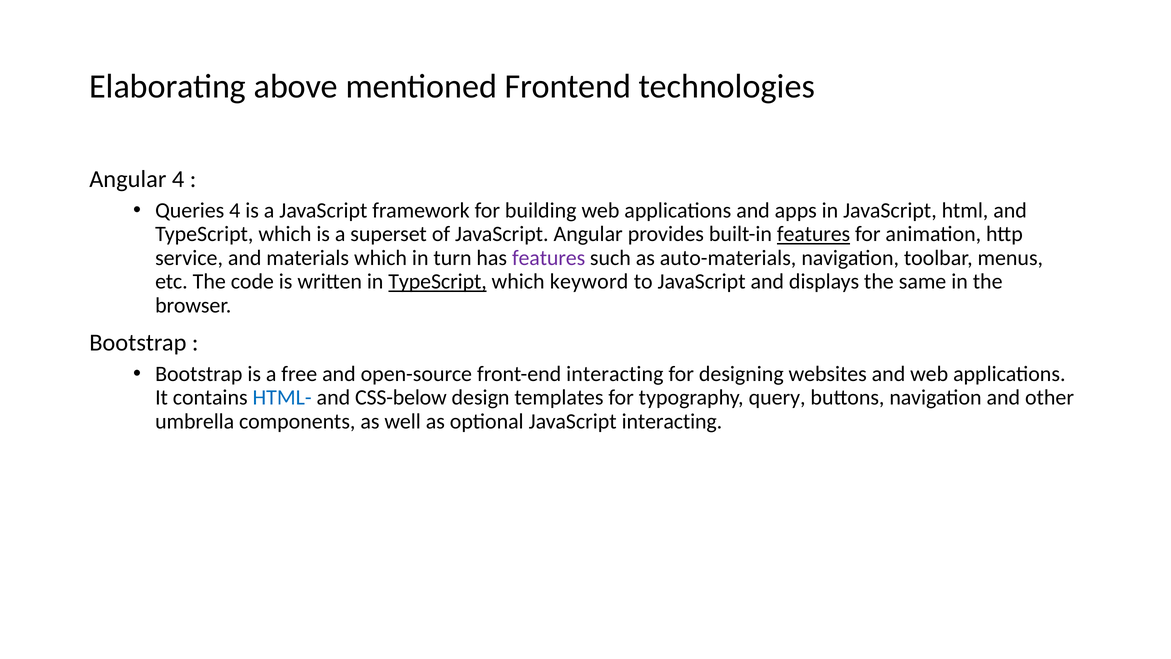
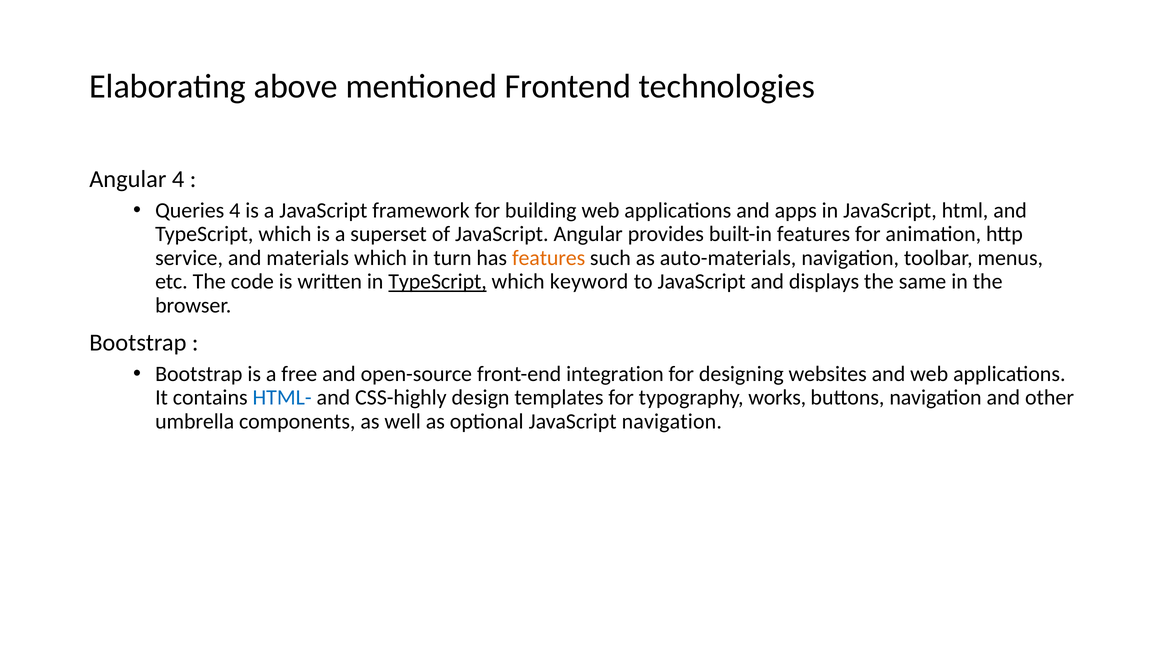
features underline: present -> none (814, 234)
features colour: purple -> orange (549, 258)
front-end interacting: interacting -> integration (615, 374)
CSS-below: CSS-below -> CSS-highly (401, 397)
query: query -> works (777, 397)
JavaScript interacting: interacting -> navigation (672, 421)
